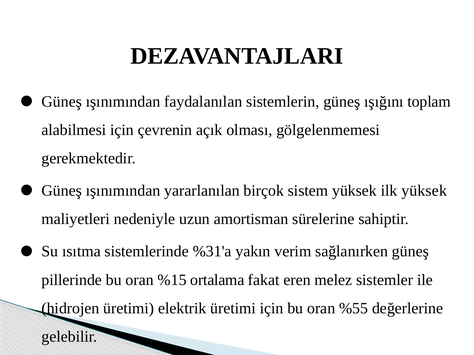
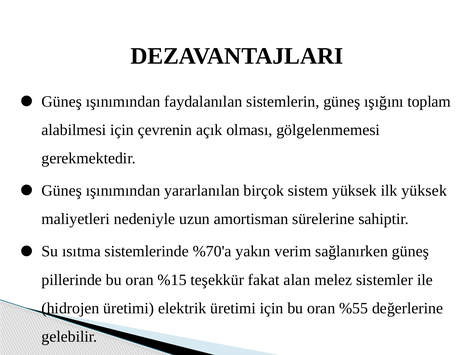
%31'a: %31'a -> %70'a (212, 252)
ortalama: ortalama -> teşekkür (217, 280)
eren: eren -> alan (297, 280)
